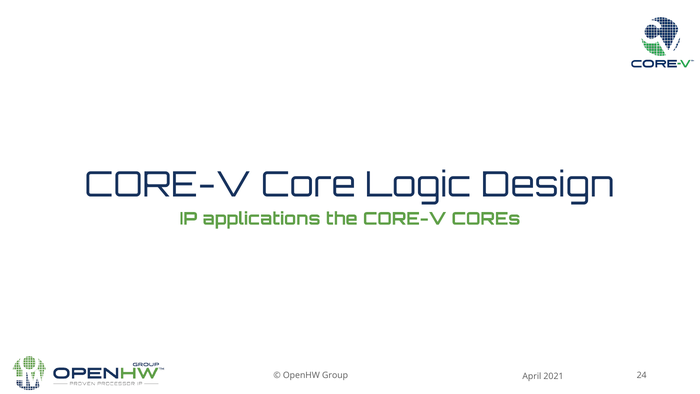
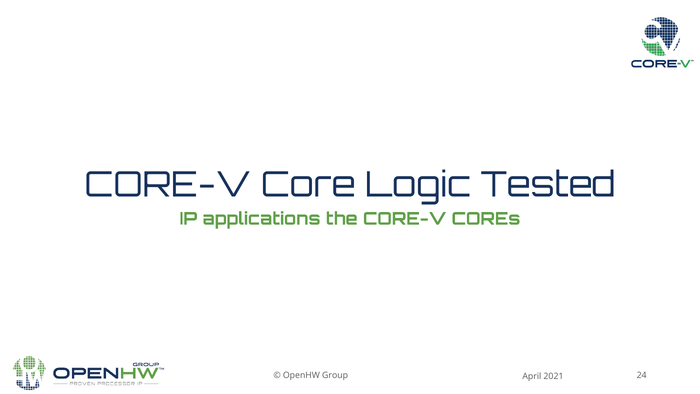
Design: Design -> Tested (548, 185)
